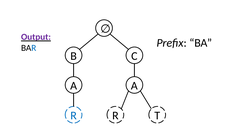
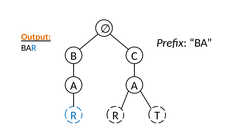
Output colour: purple -> orange (36, 37)
